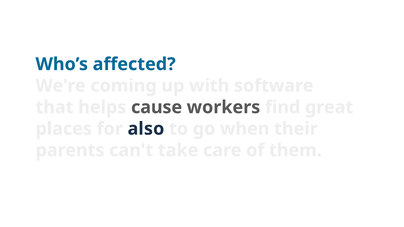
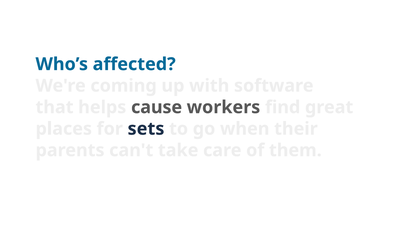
also: also -> sets (146, 129)
